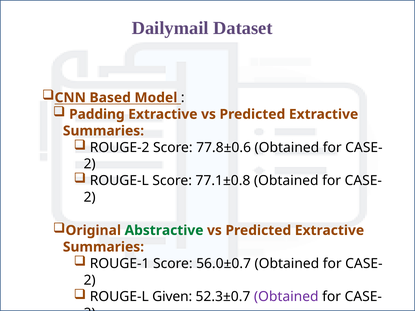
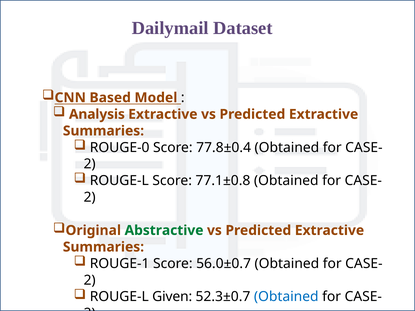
Padding: Padding -> Analysis (97, 114)
ROUGE-2: ROUGE-2 -> ROUGE-0 (120, 148)
77.8±0.6: 77.8±0.6 -> 77.8±0.4 (224, 148)
Obtained colour: purple -> blue (286, 297)
